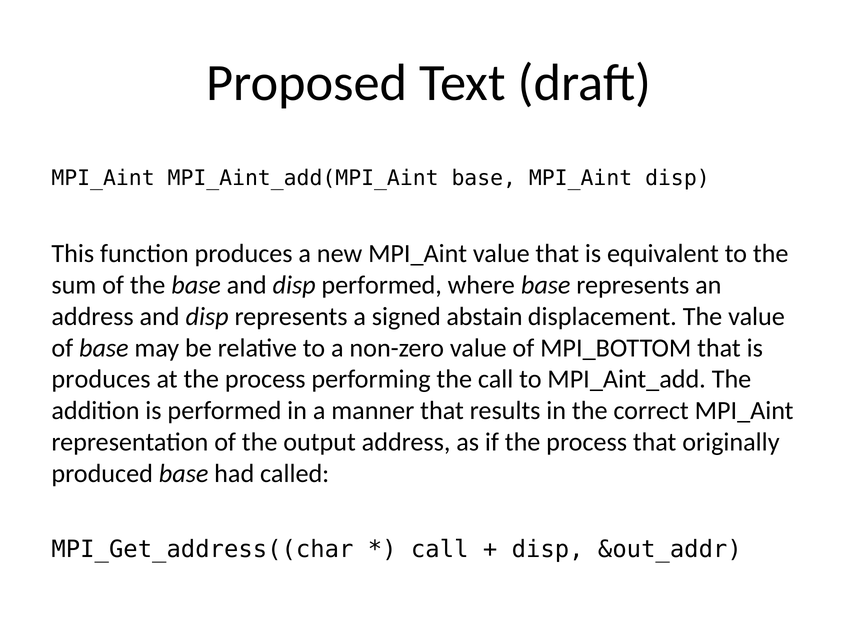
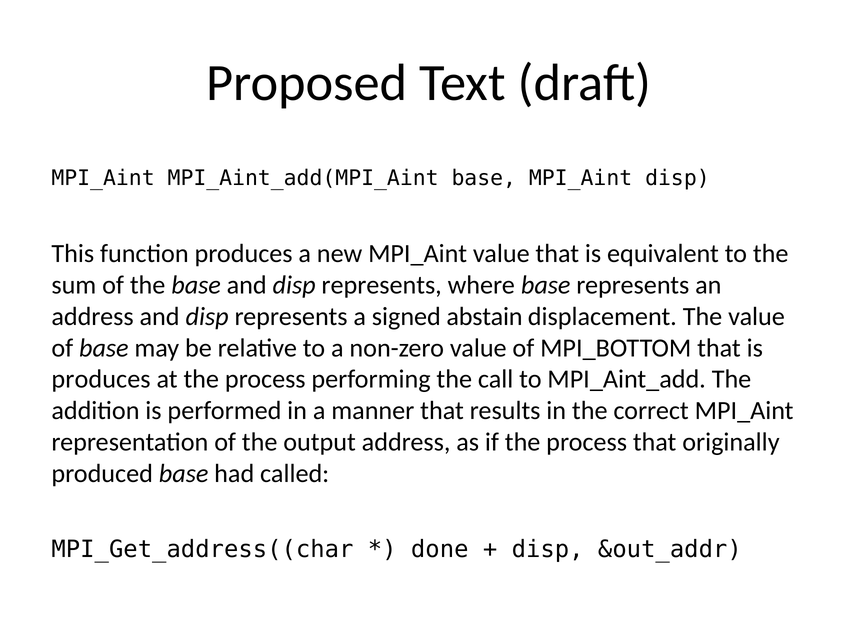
base and disp performed: performed -> represents (382, 285)
call: call -> done (440, 550)
